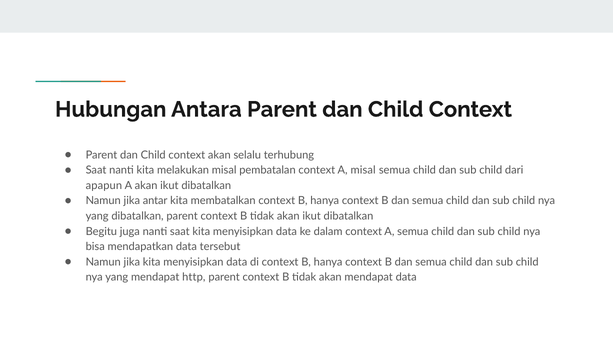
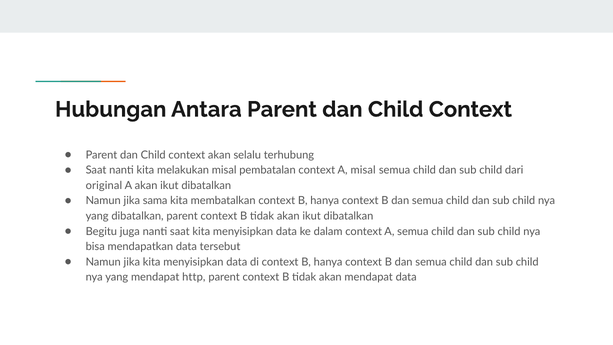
apapun: apapun -> original (104, 185)
antar: antar -> sama (155, 201)
